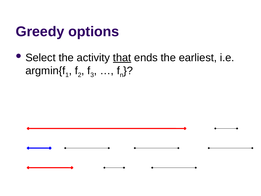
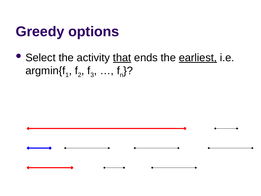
earliest underline: none -> present (198, 58)
